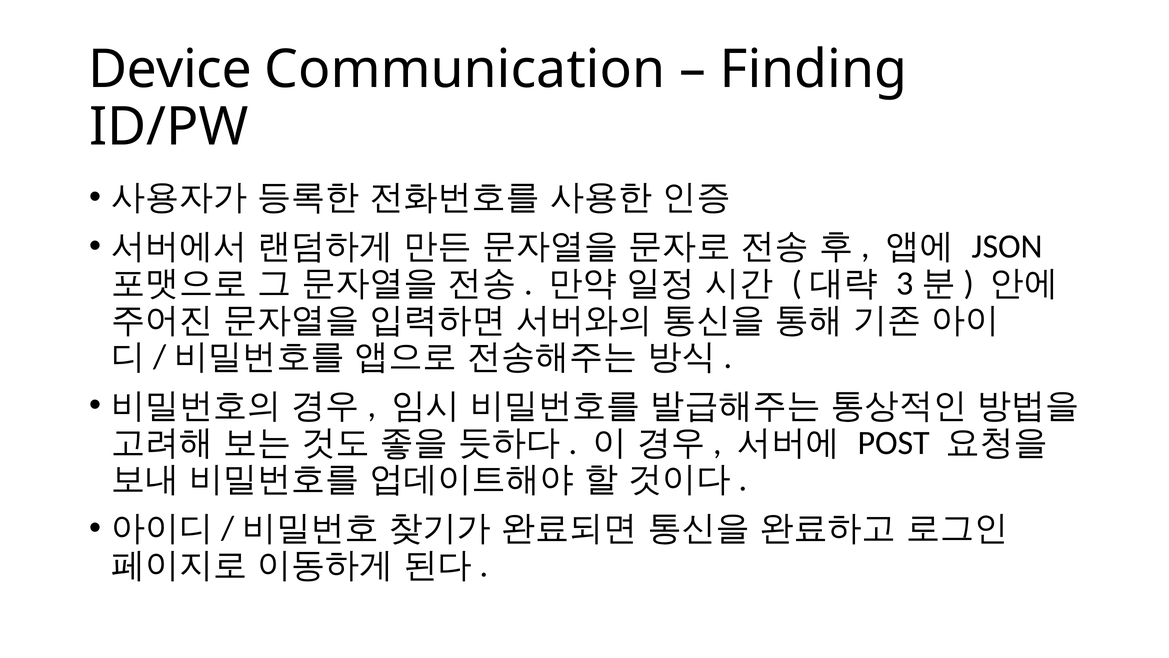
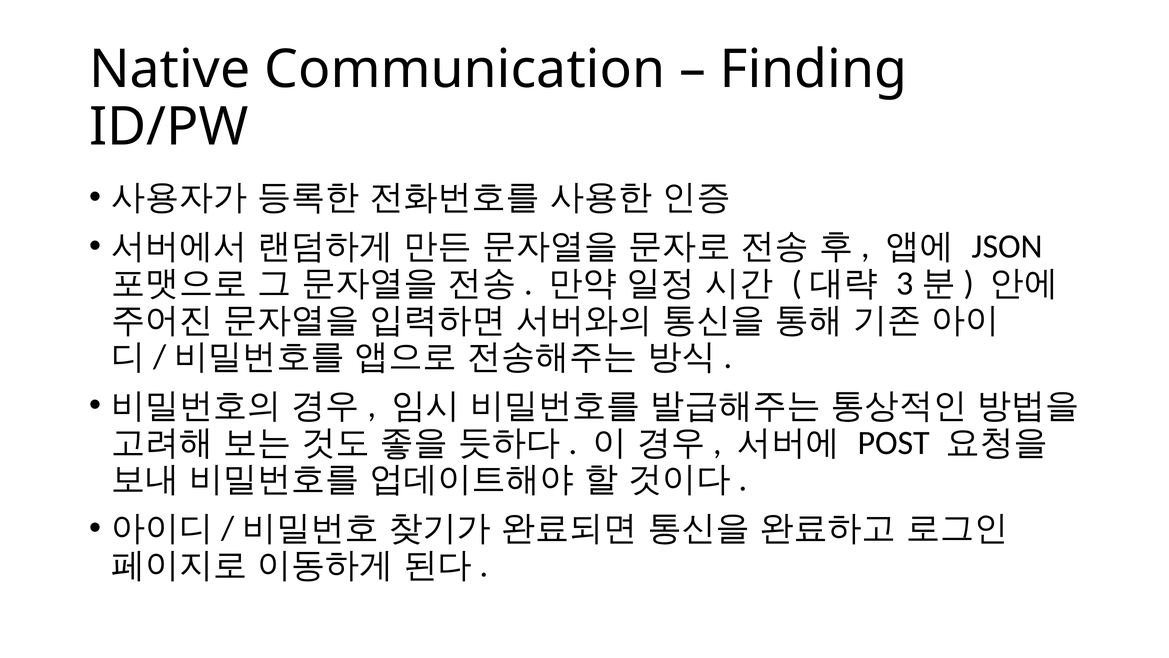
Device: Device -> Native (170, 69)
